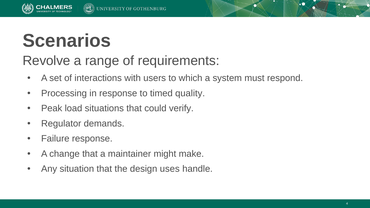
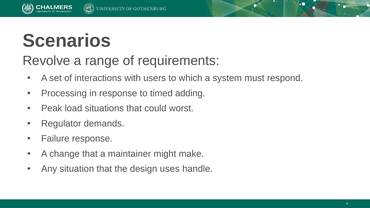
quality: quality -> adding (190, 93)
verify: verify -> worst (181, 109)
